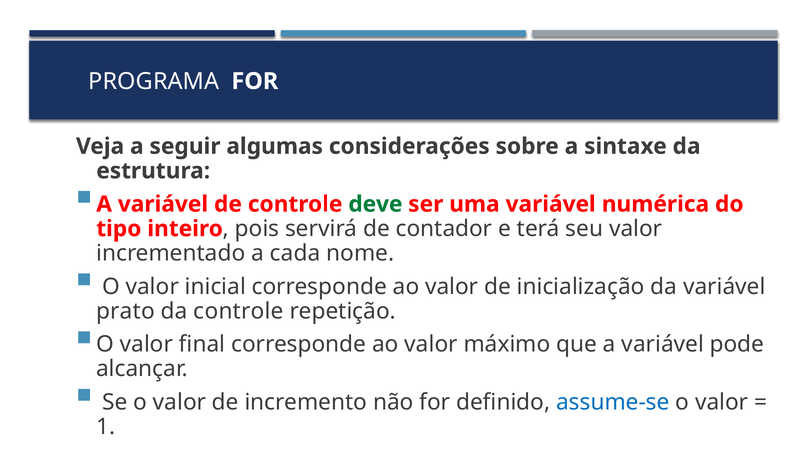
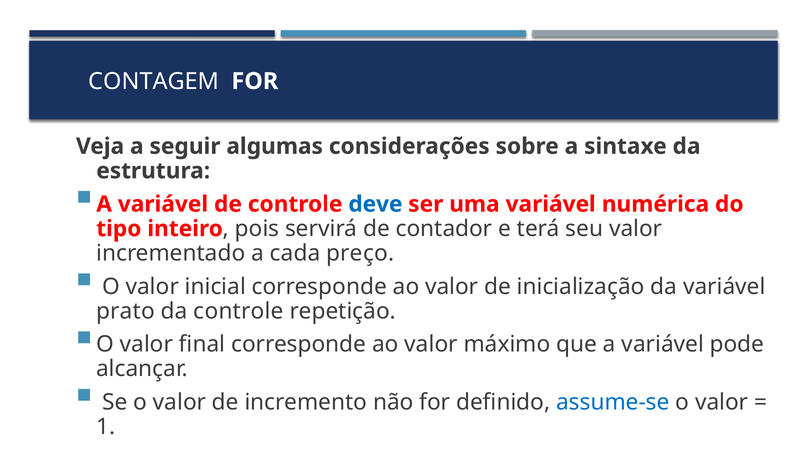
PROGRAMA: PROGRAMA -> CONTAGEM (154, 81)
deve colour: green -> blue (375, 204)
nome: nome -> preço (360, 253)
